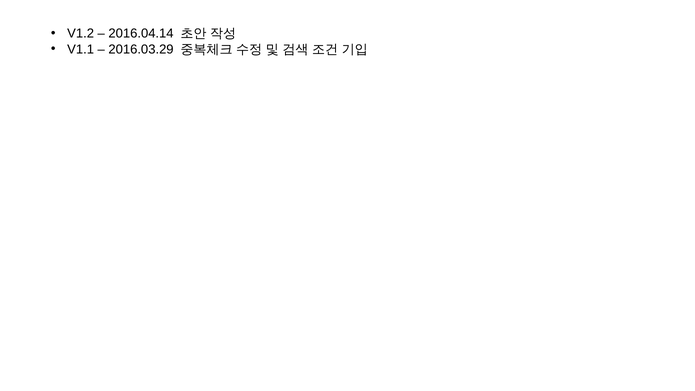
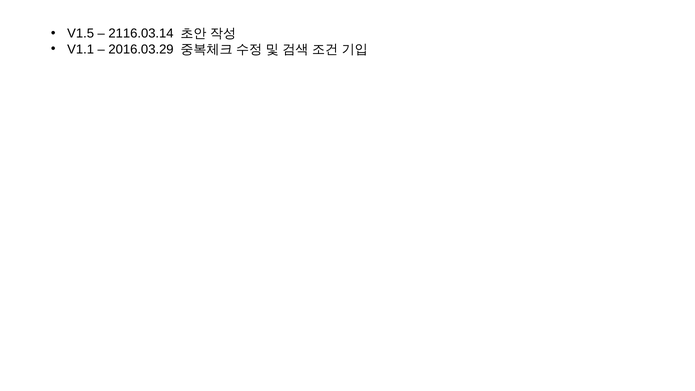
V1.2: V1.2 -> V1.5 (81, 34)
2016.04.14: 2016.04.14 -> 2116.03.14 (141, 34)
